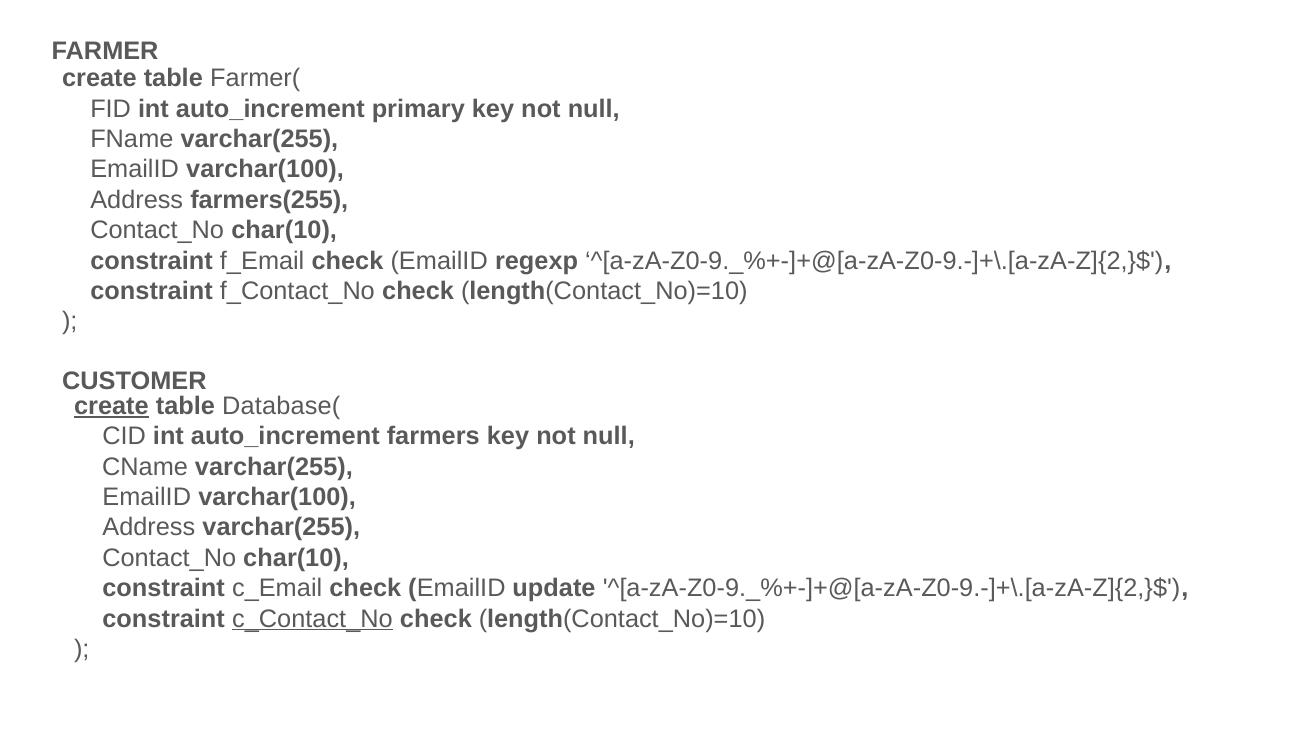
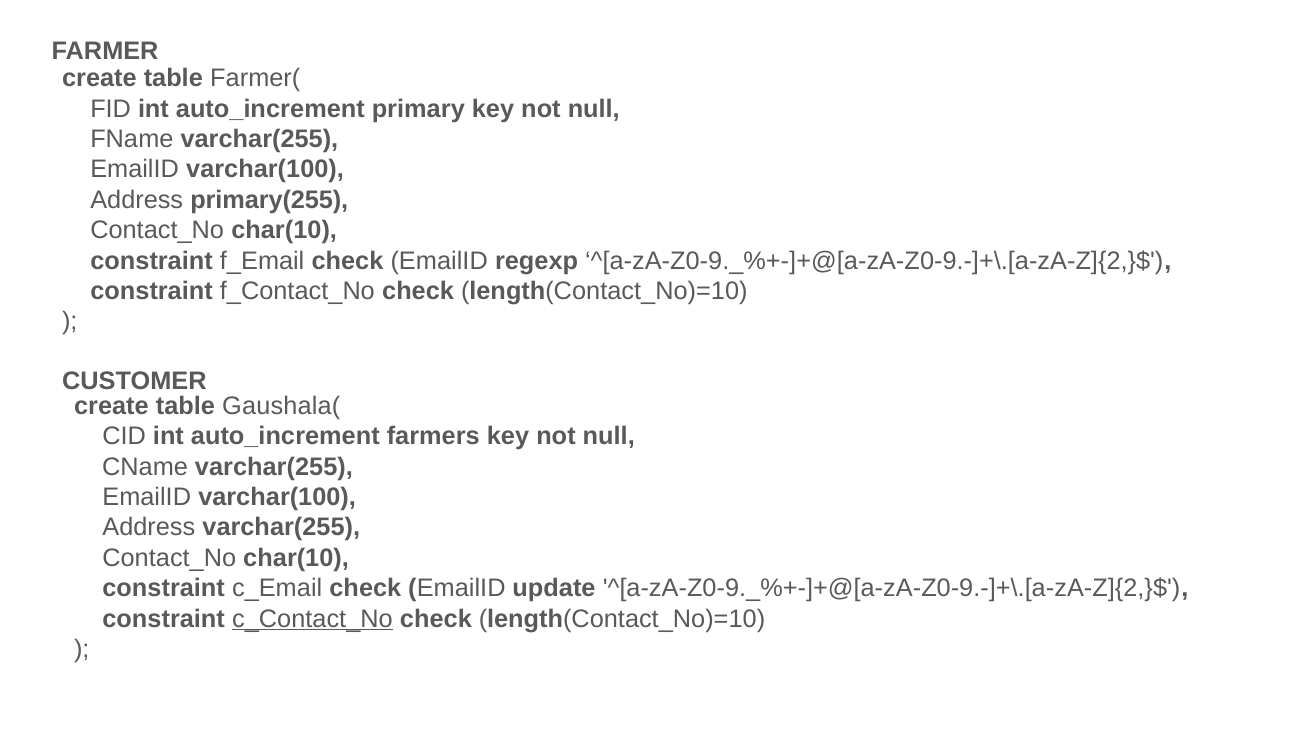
farmers(255: farmers(255 -> primary(255 (269, 200)
create underline: present -> none (111, 406)
Database(: Database( -> Gaushala( (281, 406)
